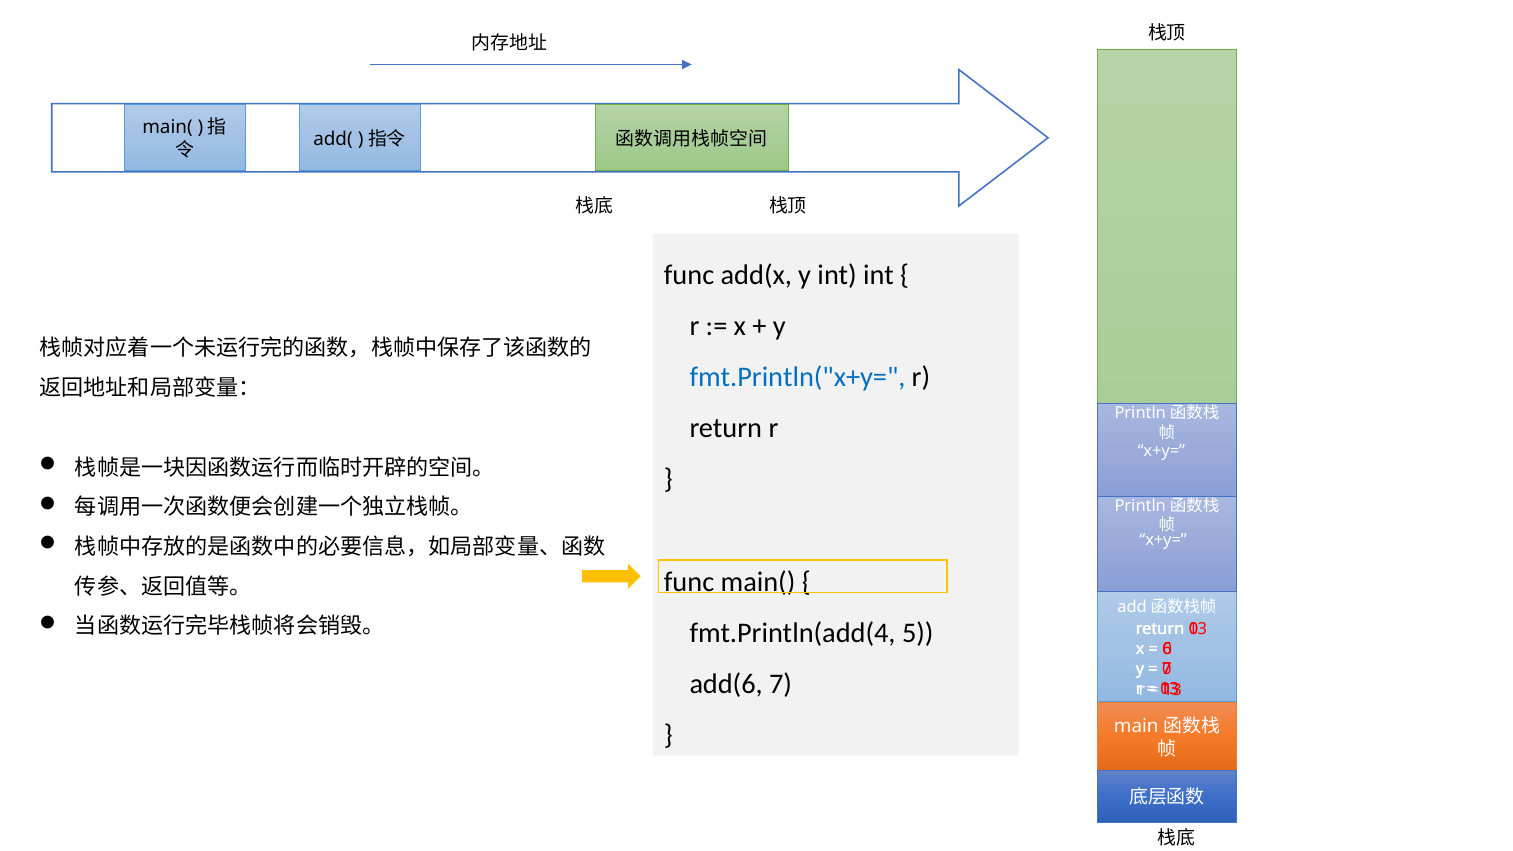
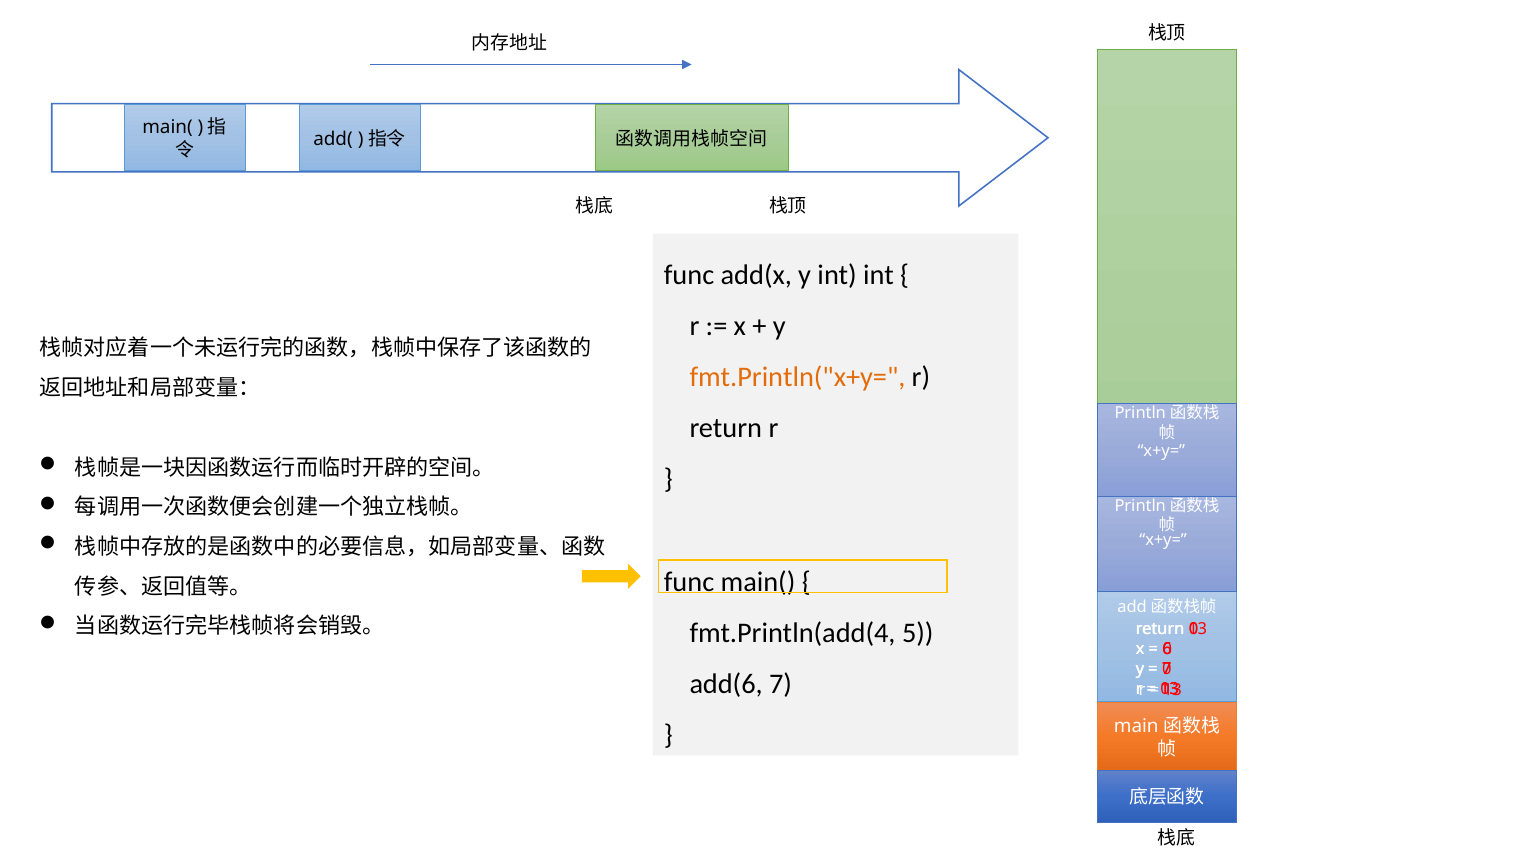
fmt.Println("x+y= colour: blue -> orange (797, 377)
